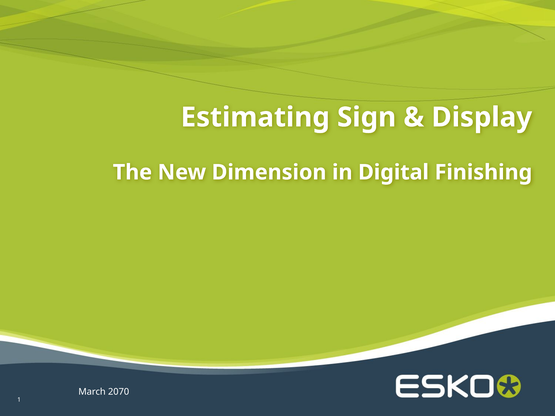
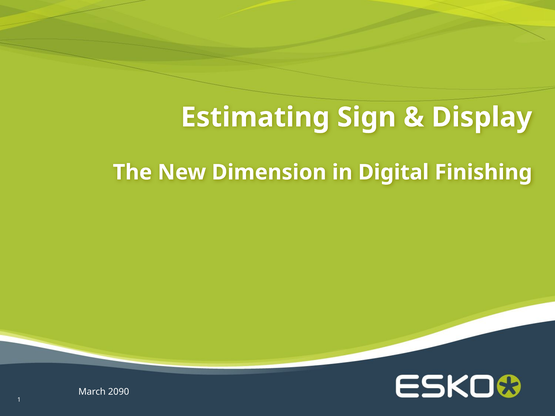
2070: 2070 -> 2090 (119, 392)
